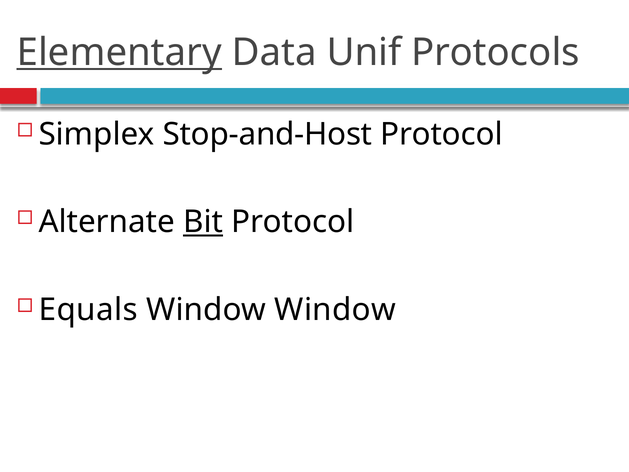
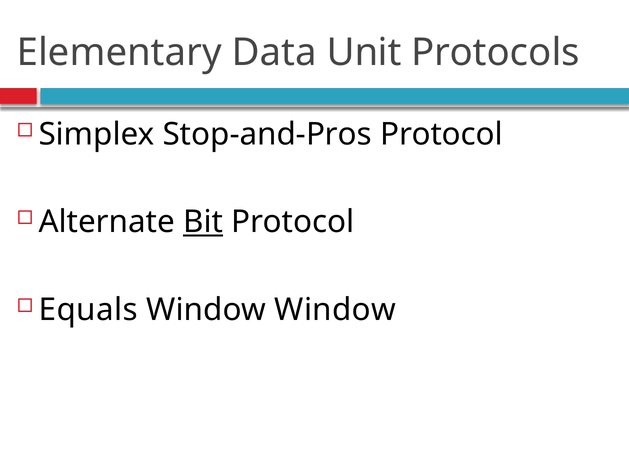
Elementary underline: present -> none (119, 52)
Unif: Unif -> Unit (364, 52)
Stop-and-Host: Stop-and-Host -> Stop-and-Pros (267, 134)
